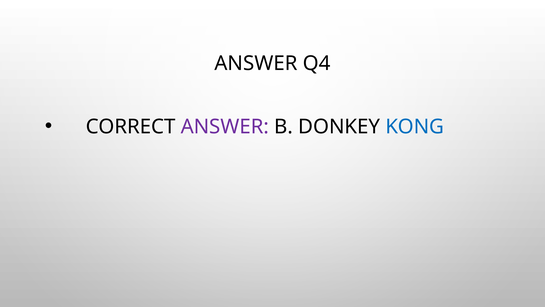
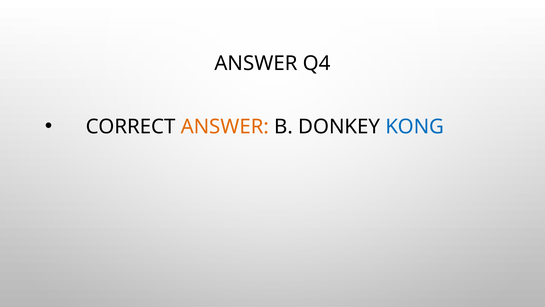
ANSWER colour: purple -> orange (225, 126)
